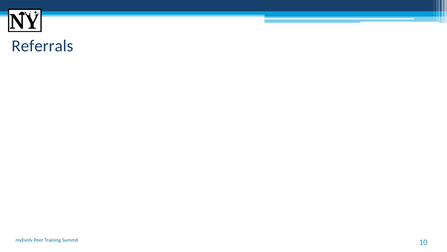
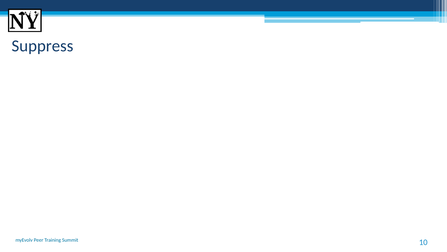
Referrals: Referrals -> Suppress (42, 46)
